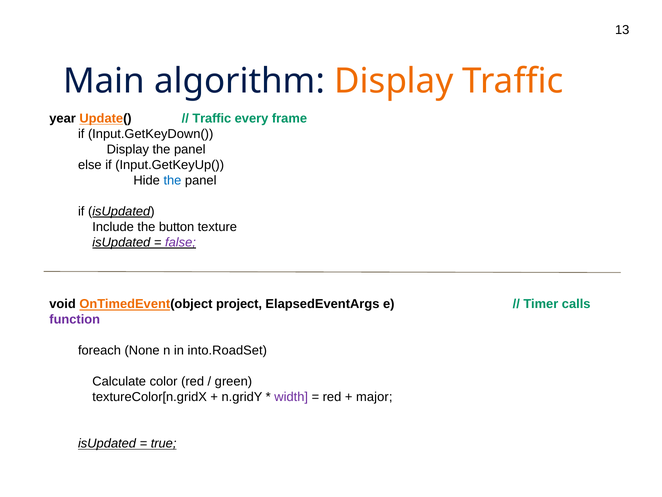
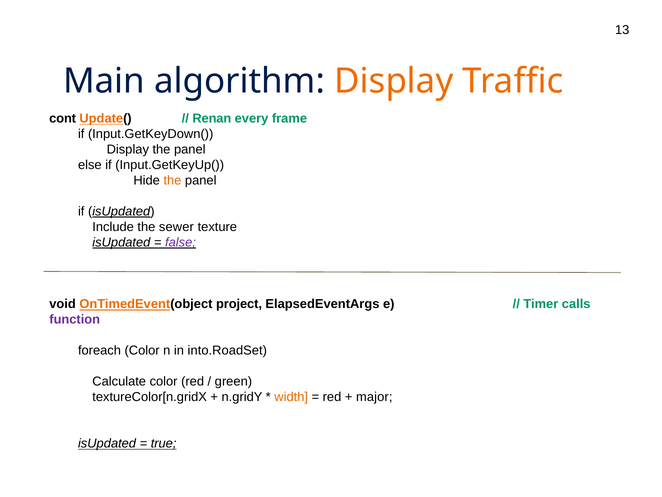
year: year -> cont (63, 118)
Traffic: Traffic -> Renan (212, 118)
the colour: blue -> orange (172, 180)
button: button -> sewer (176, 227)
foreach None: None -> Color (142, 350)
width colour: purple -> orange (291, 397)
